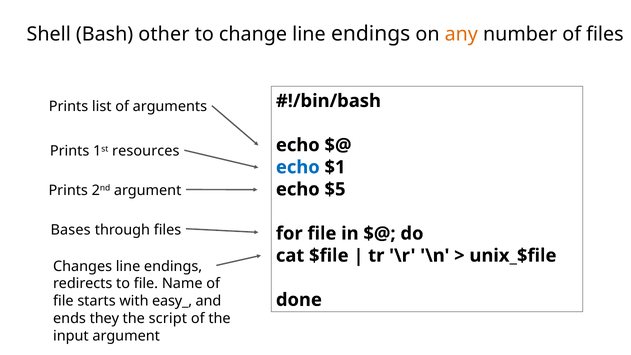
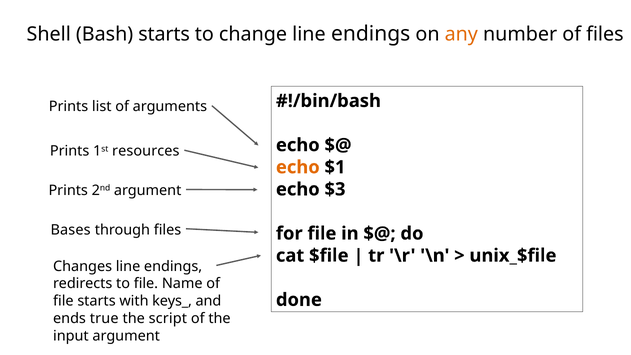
Bash other: other -> starts (164, 34)
echo colour: blue -> orange (298, 167)
$5: $5 -> $3 (335, 189)
easy_: easy_ -> keys_ (172, 301)
they: they -> true (104, 318)
